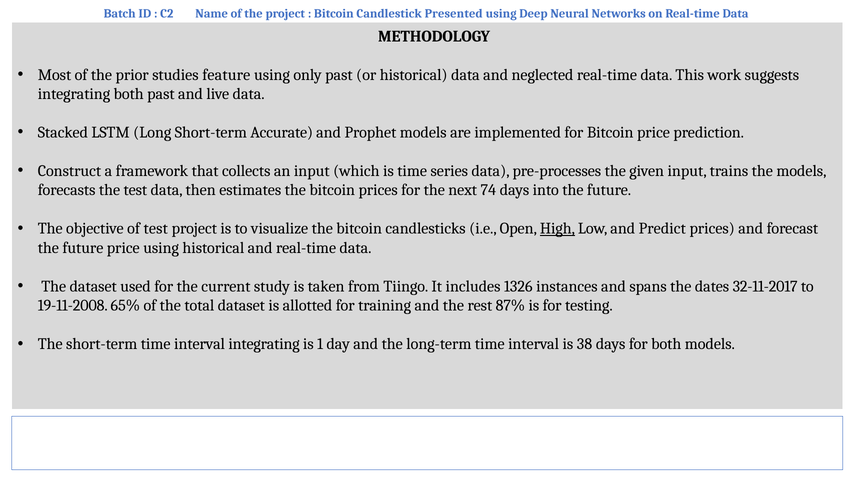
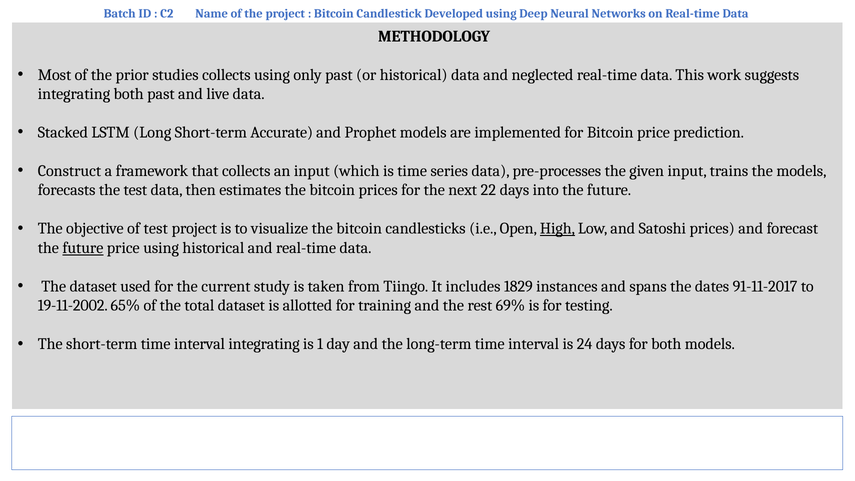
Presented: Presented -> Developed (454, 13)
studies feature: feature -> collects (226, 75)
74: 74 -> 22 (488, 190)
Predict: Predict -> Satoshi (662, 229)
future underline: none -> present (83, 248)
1326: 1326 -> 1829 (518, 286)
32-11-2017: 32-11-2017 -> 91-11-2017 (765, 286)
19-11-2008: 19-11-2008 -> 19-11-2002 (73, 306)
87%: 87% -> 69% (510, 306)
38: 38 -> 24 (585, 344)
